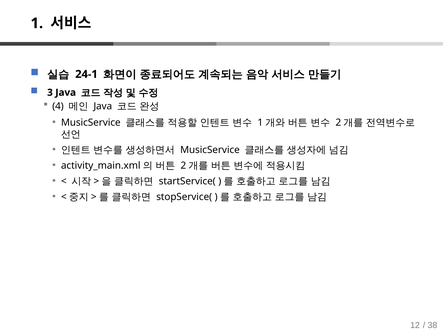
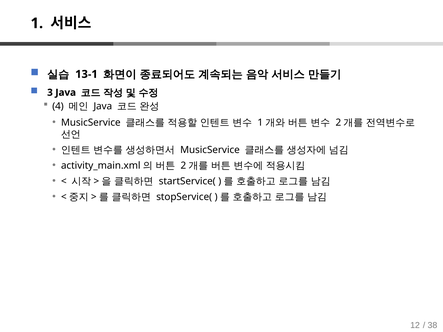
24-1: 24-1 -> 13-1 (86, 74)
